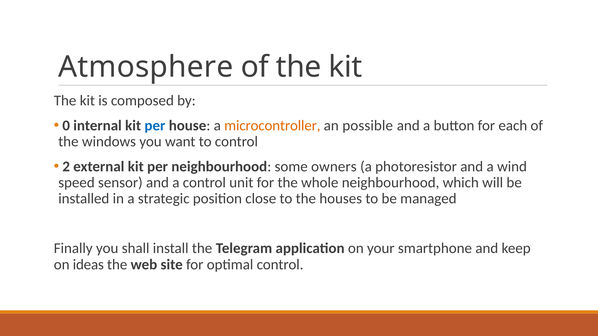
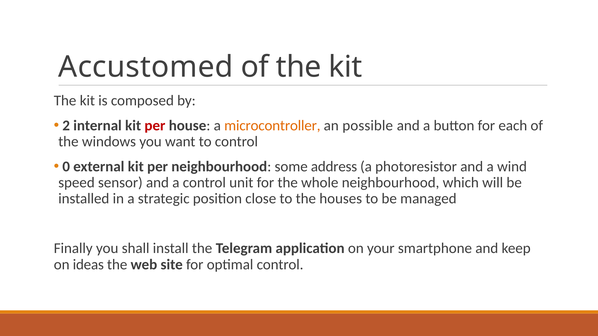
Atmosphere: Atmosphere -> Accustomed (146, 67)
0: 0 -> 2 (66, 126)
per colour: blue -> red (155, 126)
2: 2 -> 0 (66, 167)
owners: owners -> address (334, 167)
